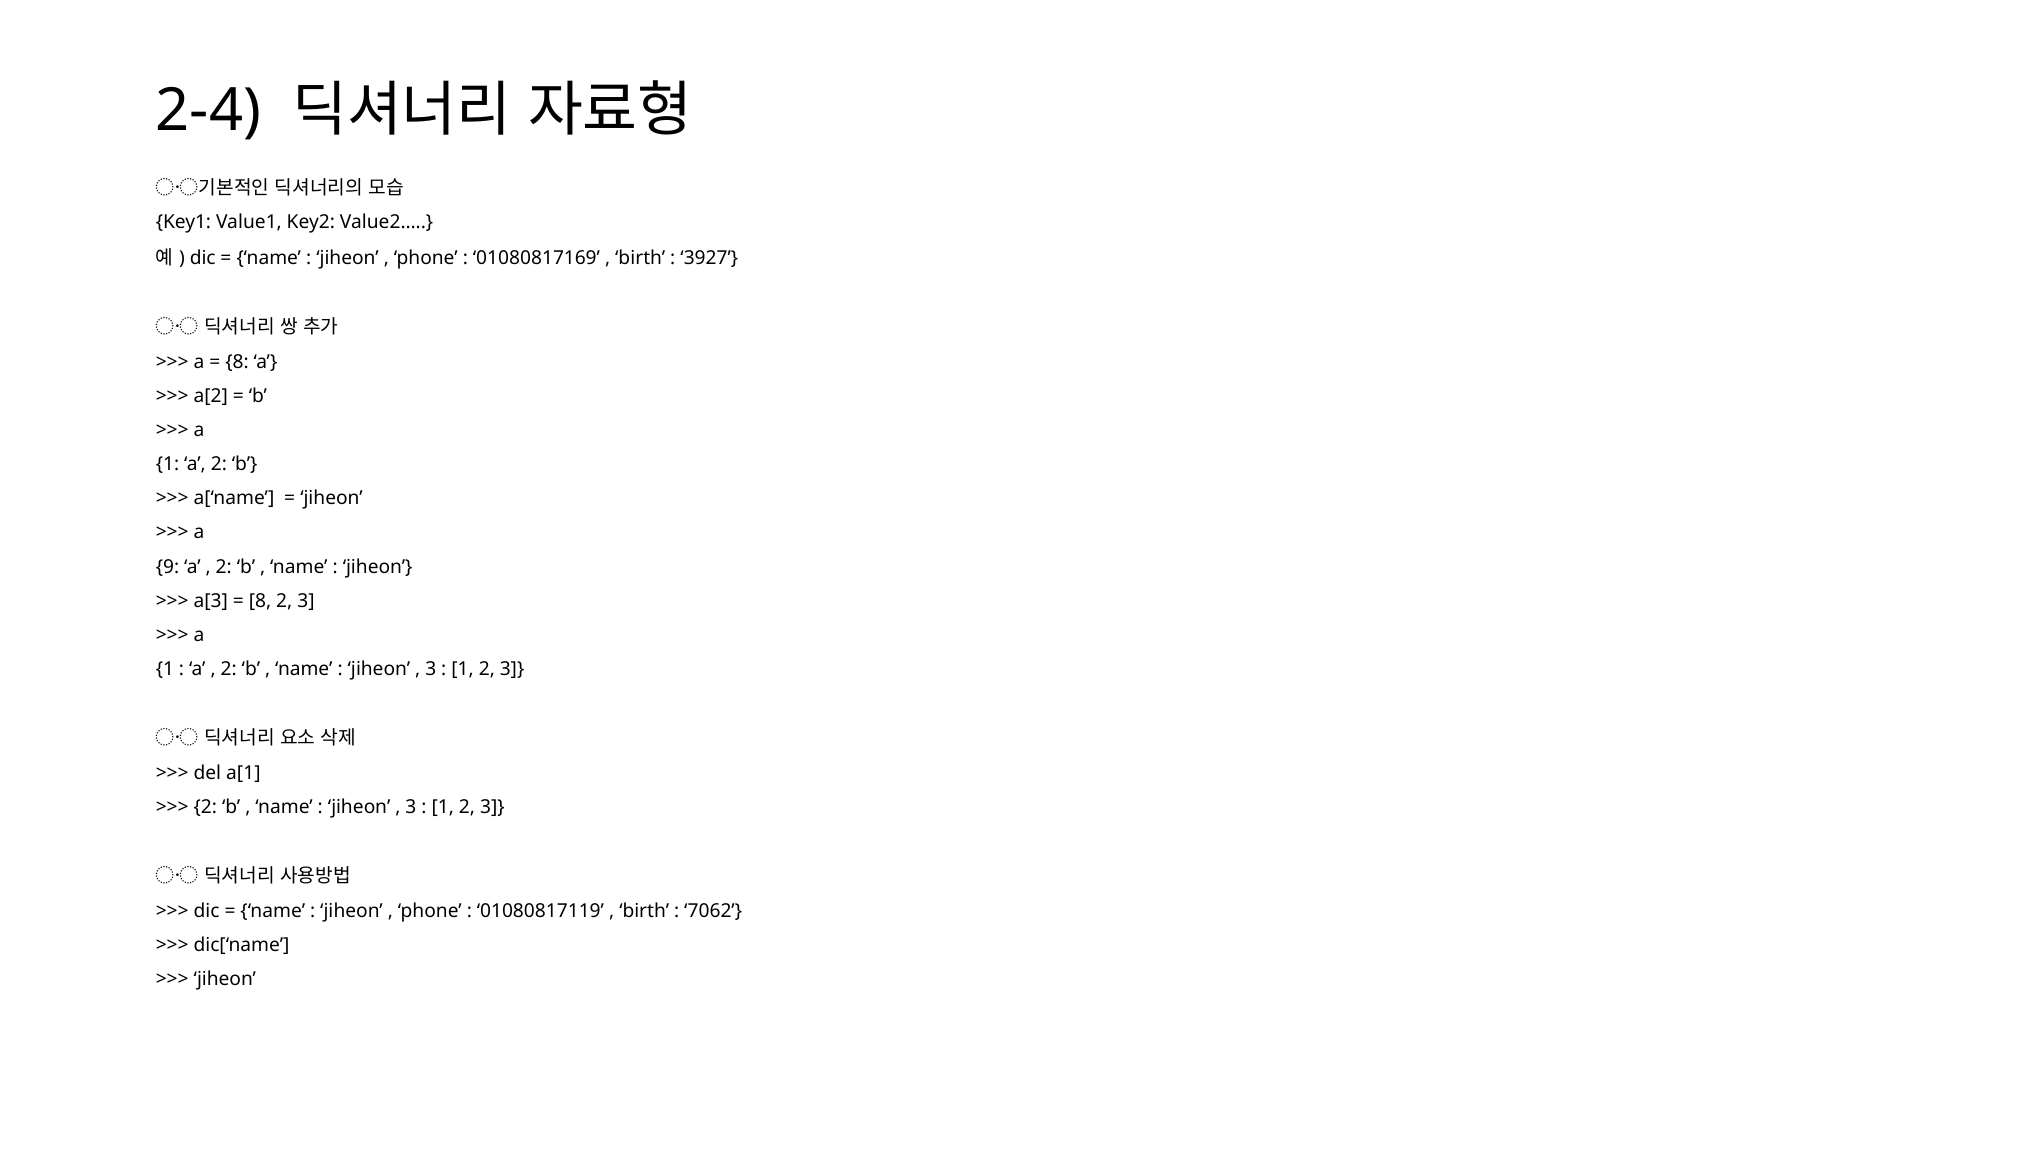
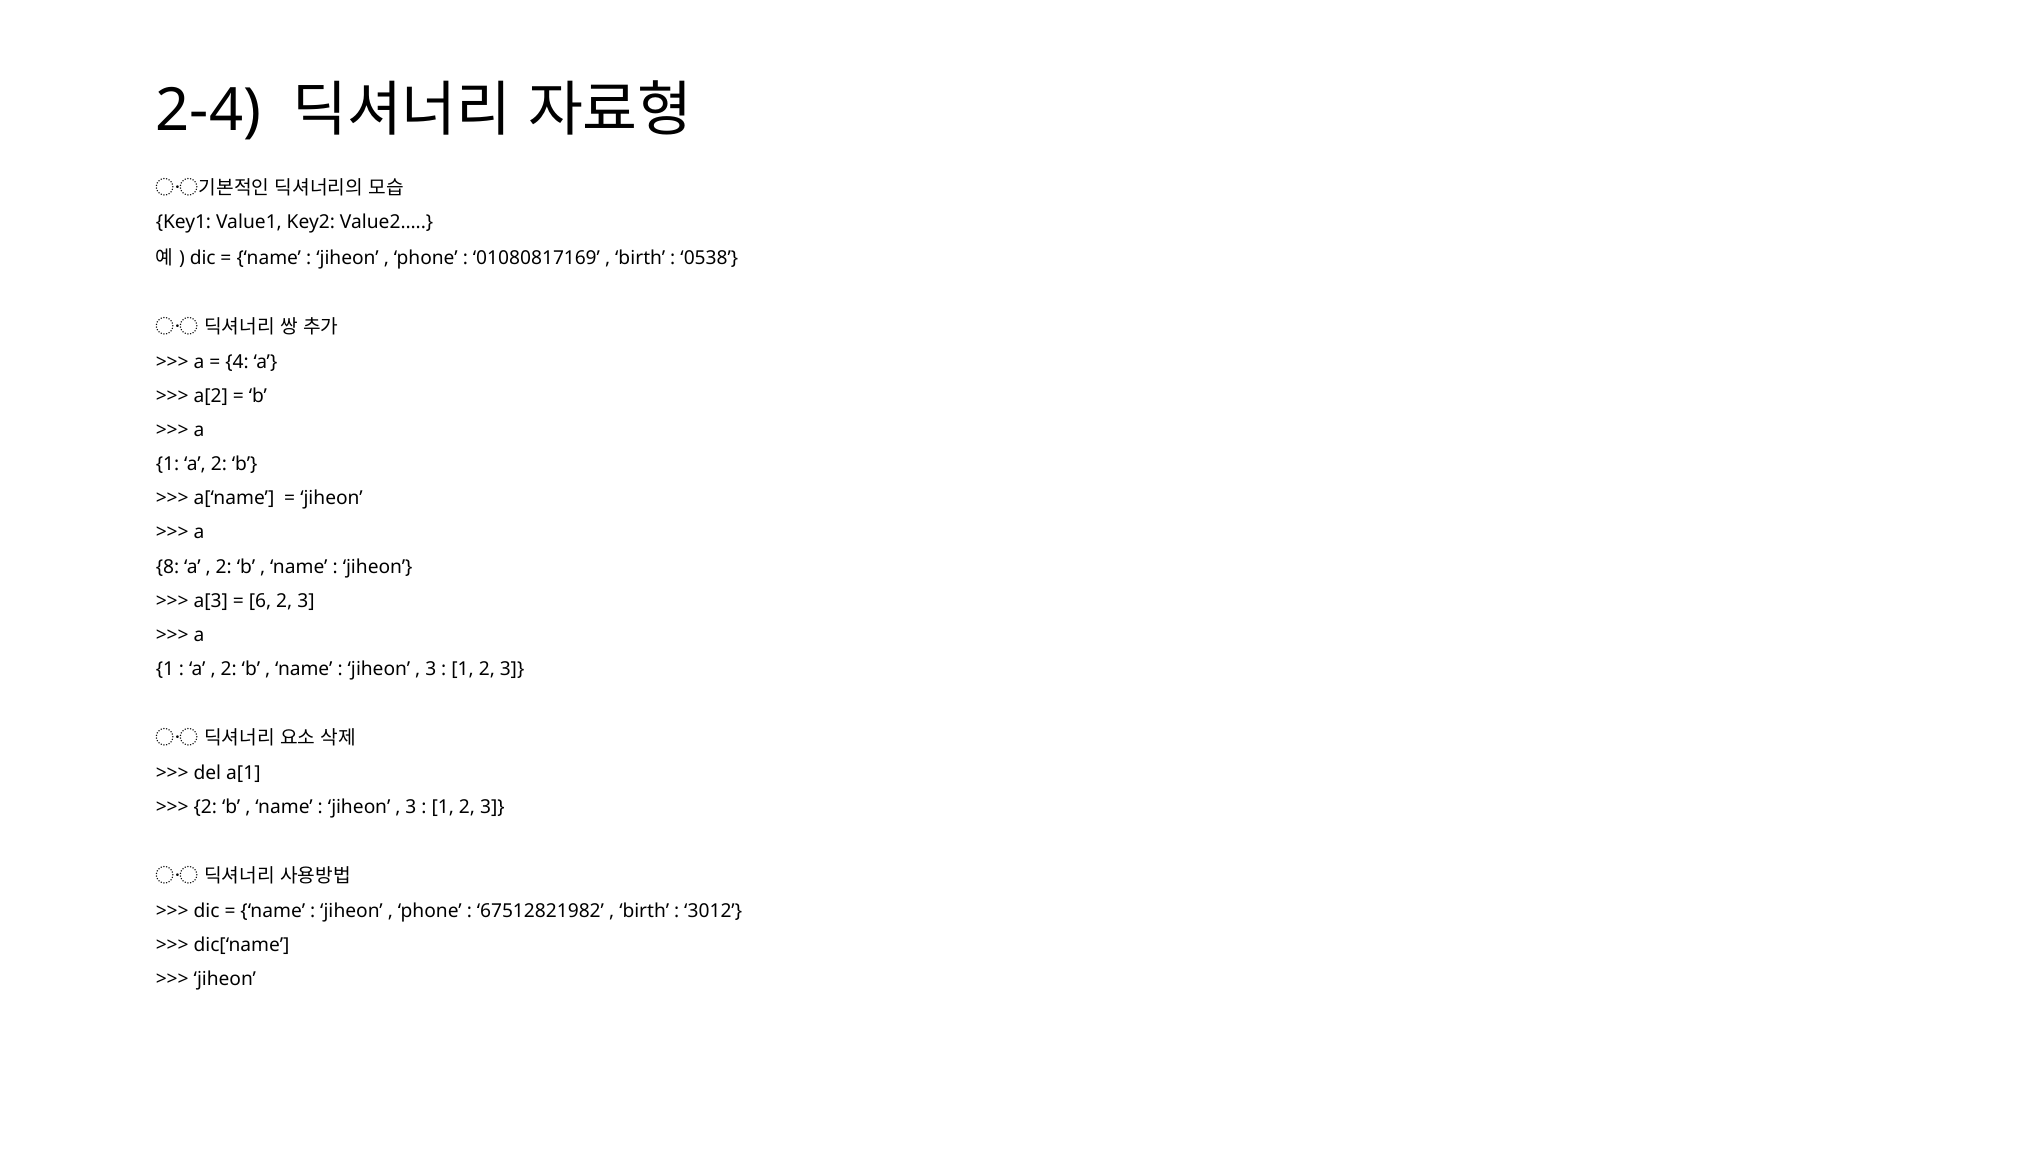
3927: 3927 -> 0538 (709, 258)
8: 8 -> 4 (237, 362)
9: 9 -> 8 (168, 567)
8: 8 -> 6 (260, 601)
01080817119: 01080817119 -> 67512821982 (540, 911)
7062: 7062 -> 3012 (713, 911)
